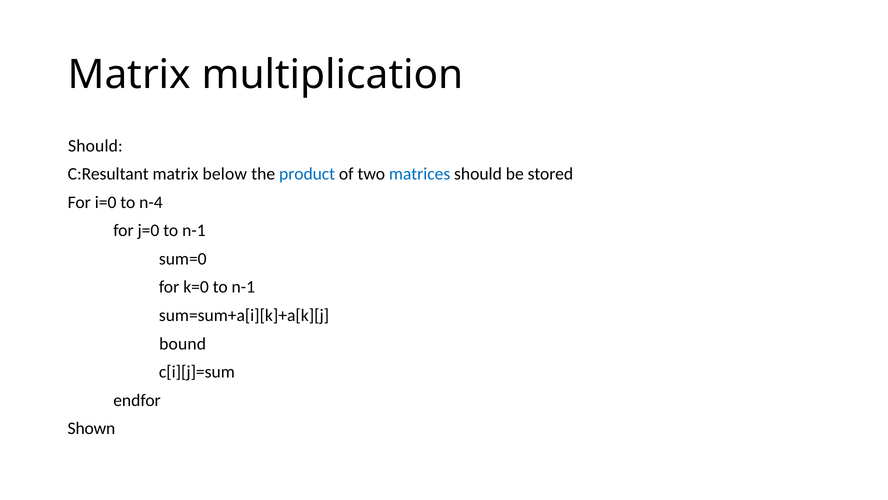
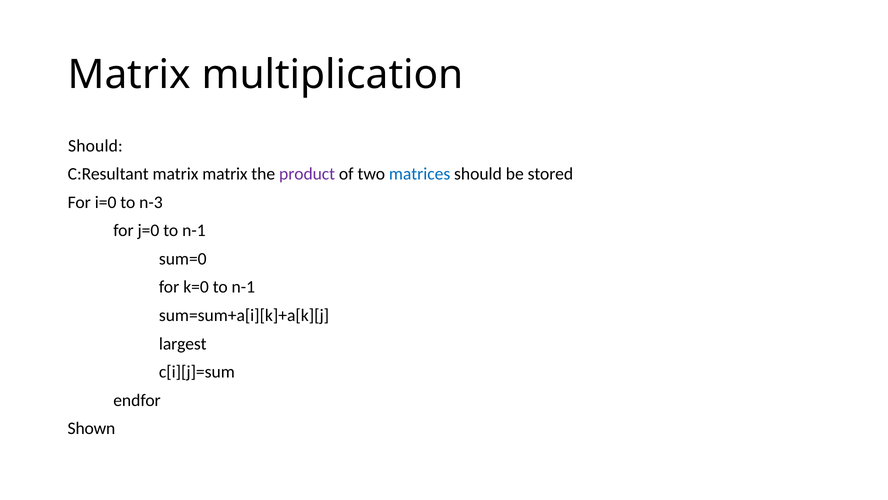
matrix below: below -> matrix (225, 174)
product colour: blue -> purple (307, 174)
n-4: n-4 -> n-3 (151, 202)
bound: bound -> largest (183, 343)
